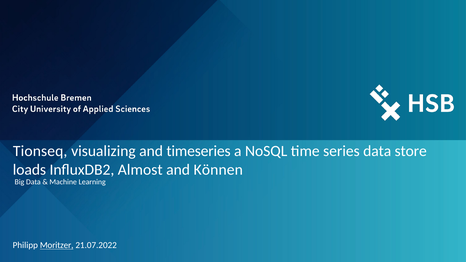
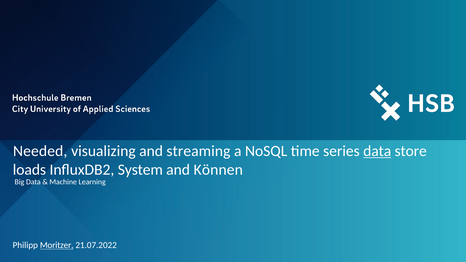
Tionseq: Tionseq -> Needed (40, 151)
timeseries: timeseries -> streaming (198, 151)
data underline: none -> present (377, 151)
Almost: Almost -> System (140, 170)
